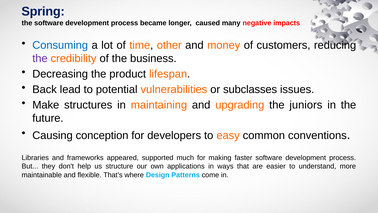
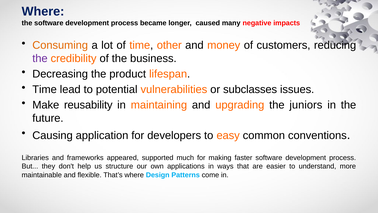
Spring: Spring -> Where (43, 12)
Consuming colour: blue -> orange (60, 45)
Back: Back -> Time (45, 89)
structures: structures -> reusability (88, 105)
conception: conception -> application (102, 135)
